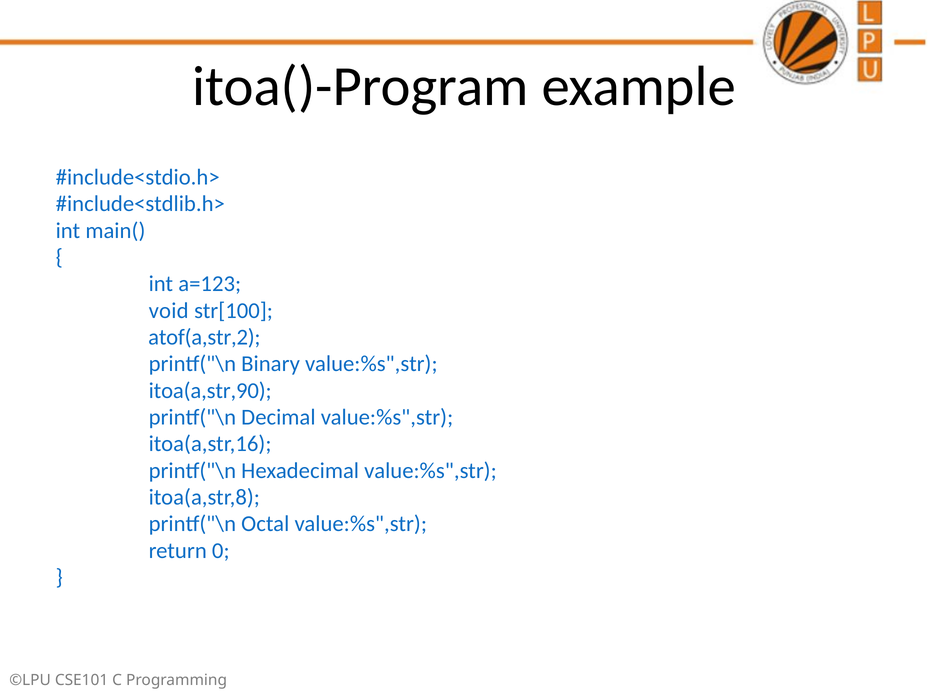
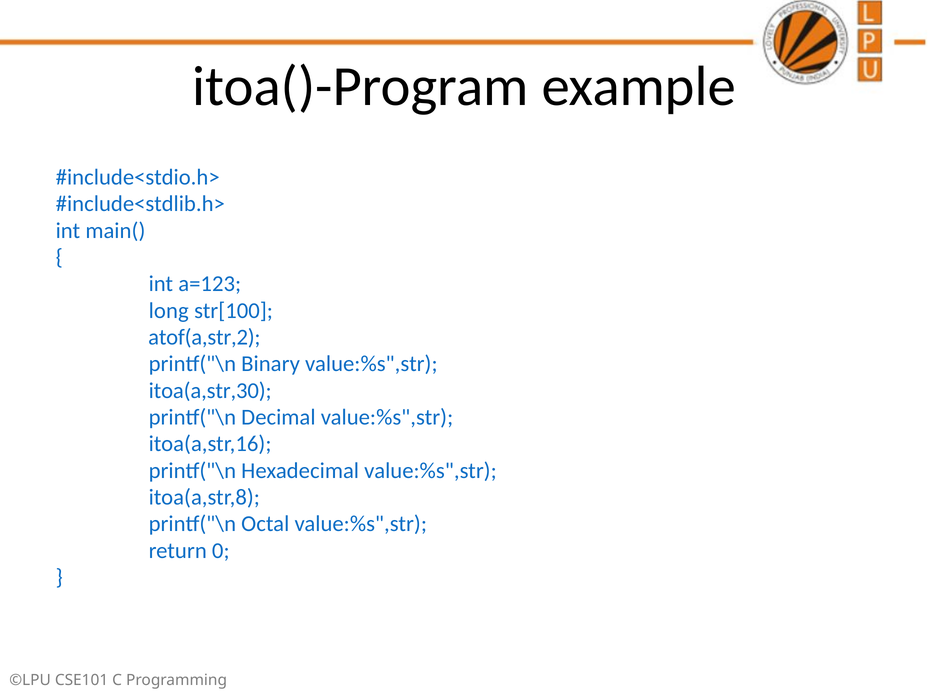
void: void -> long (169, 311)
itoa(a,str,90: itoa(a,str,90 -> itoa(a,str,30 (210, 391)
